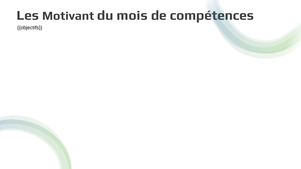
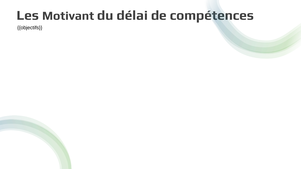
mois: mois -> délai (132, 15)
